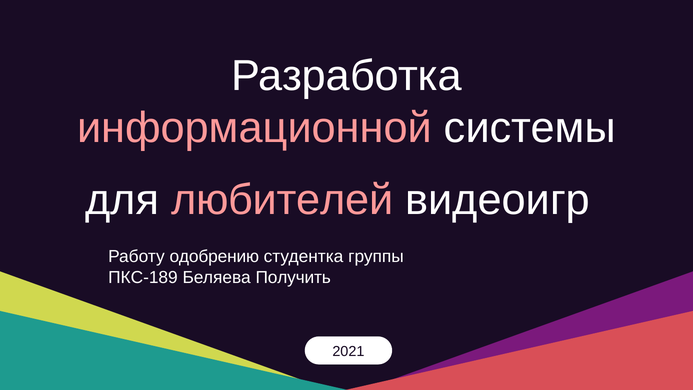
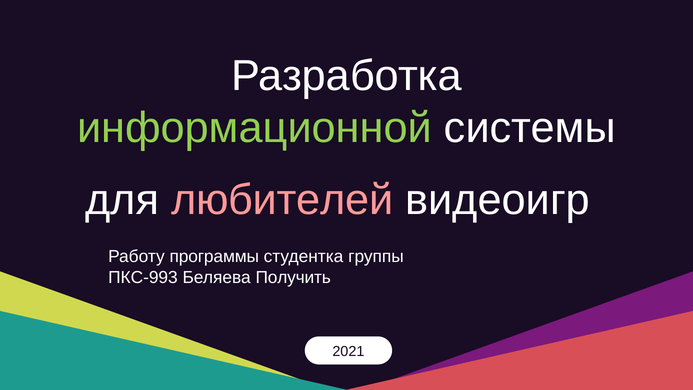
информационной colour: pink -> light green (255, 128)
одобрению: одобрению -> программы (214, 257)
ПКС-189: ПКС-189 -> ПКС-993 (143, 277)
